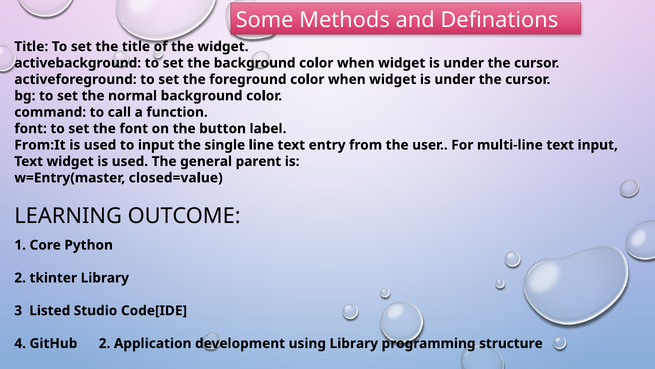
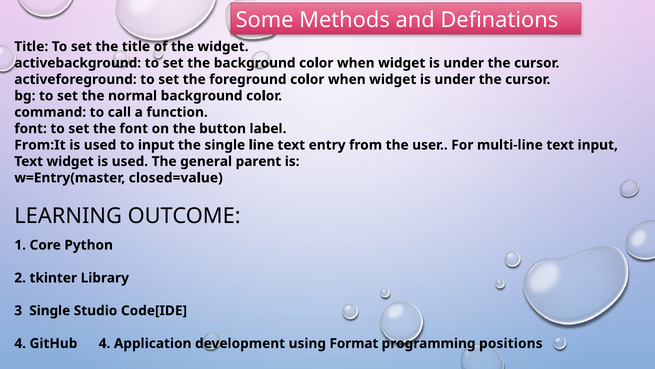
3 Listed: Listed -> Single (50, 310)
GitHub 2: 2 -> 4 (105, 343)
using Library: Library -> Format (354, 343)
structure: structure -> positions (511, 343)
